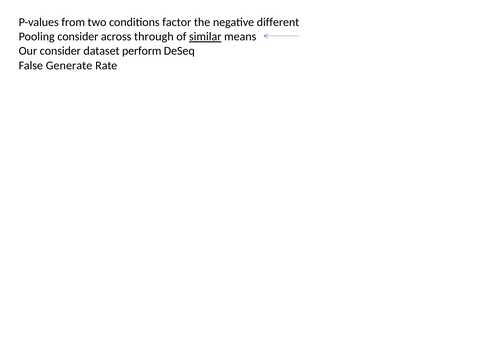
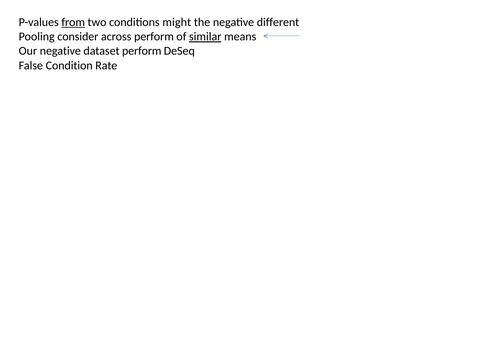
from underline: none -> present (73, 22)
factor: factor -> might (177, 22)
across through: through -> perform (154, 37)
Our consider: consider -> negative (60, 51)
Generate: Generate -> Condition (69, 65)
